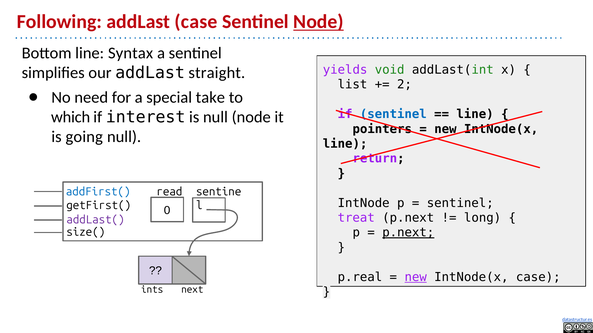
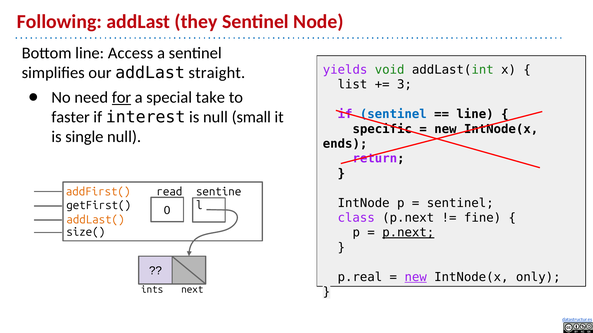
addLast case: case -> they (196, 22)
Node underline: present -> none (318, 22)
Syntax: Syntax -> Access (131, 53)
2: 2 -> 3 (404, 85)
for underline: none -> present (121, 98)
which: which -> faster (71, 117)
null node: node -> small (251, 117)
pointers: pointers -> specific (382, 129)
going: going -> single (84, 137)
line: line -> ends (345, 144)
addFirst( colour: blue -> orange (98, 192)
treat: treat -> class (356, 218)
long: long -> fine (483, 218)
addLast( colour: purple -> orange (95, 220)
IntNode(x case: case -> only (538, 277)
